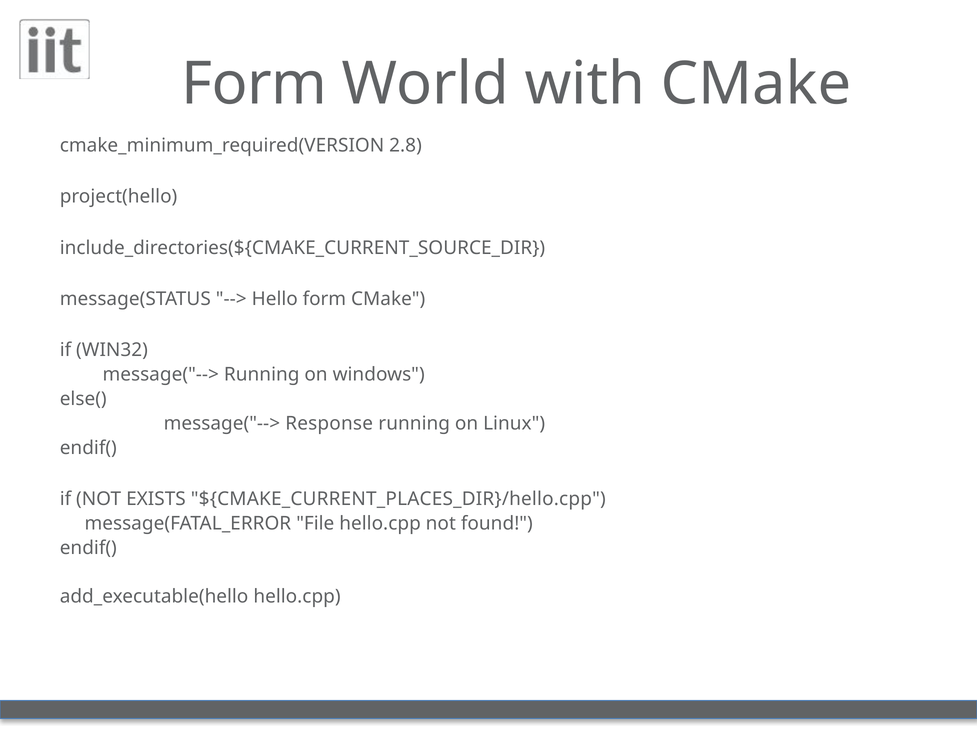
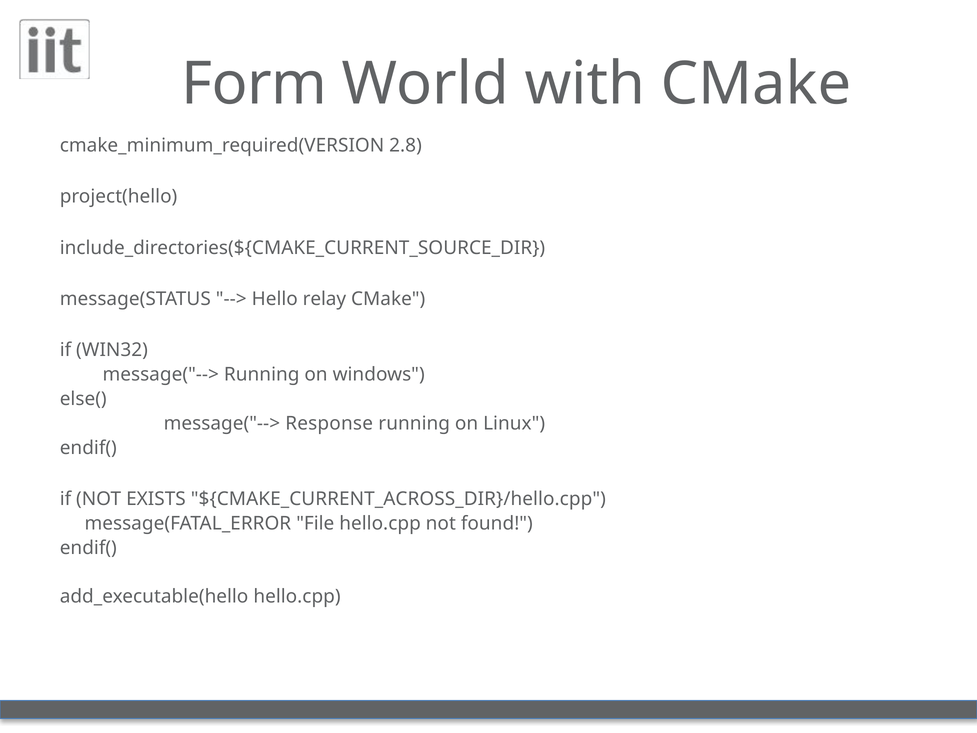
Hello form: form -> relay (324, 299)
${CMAKE_CURRENT_PLACES_DIR}/hello.cpp: ${CMAKE_CURRENT_PLACES_DIR}/hello.cpp -> ${CMAKE_CURRENT_ACROSS_DIR}/hello.cpp (398, 499)
